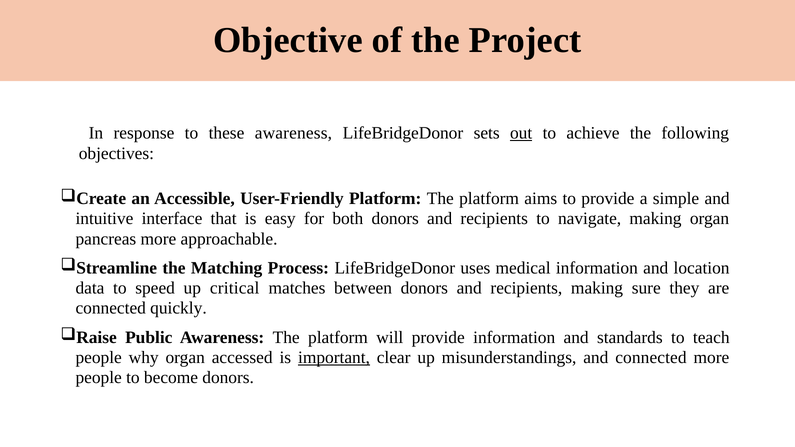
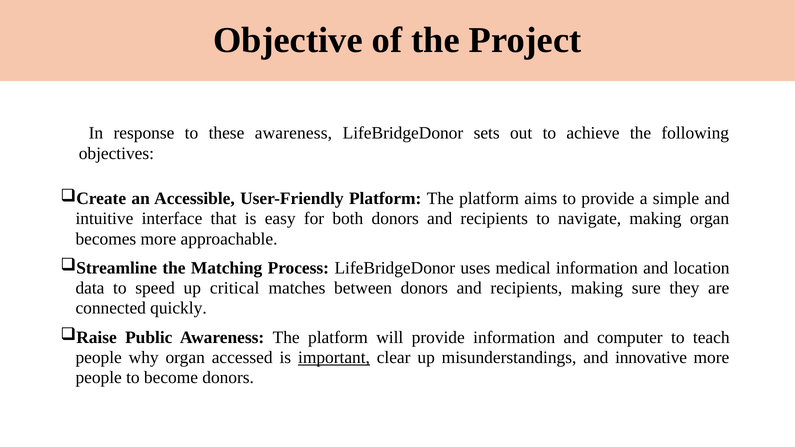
out underline: present -> none (521, 133)
pancreas: pancreas -> becomes (106, 239)
standards: standards -> computer (630, 337)
and connected: connected -> innovative (651, 358)
